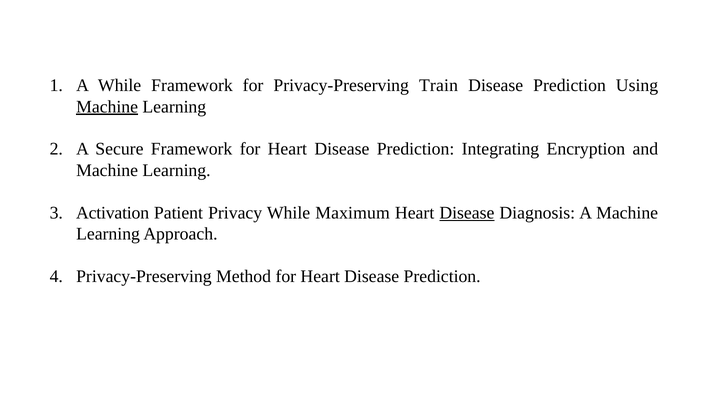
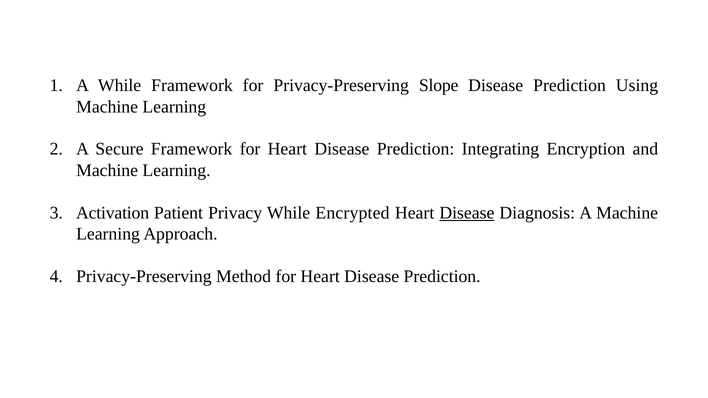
Train: Train -> Slope (439, 86)
Machine underline: present -> none (107, 107)
Maximum: Maximum -> Encrypted (353, 213)
